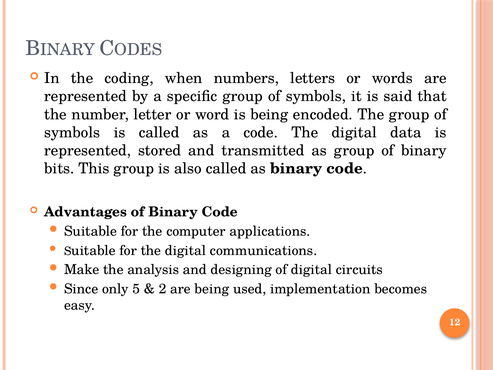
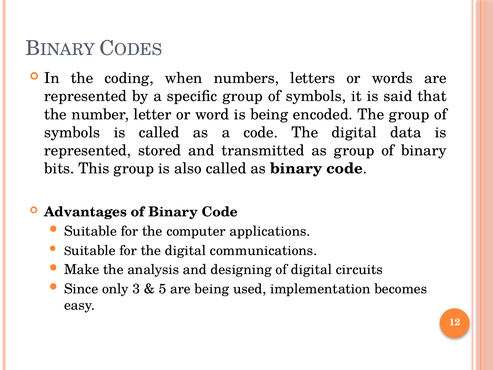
5: 5 -> 3 (136, 289)
2: 2 -> 5 (163, 289)
